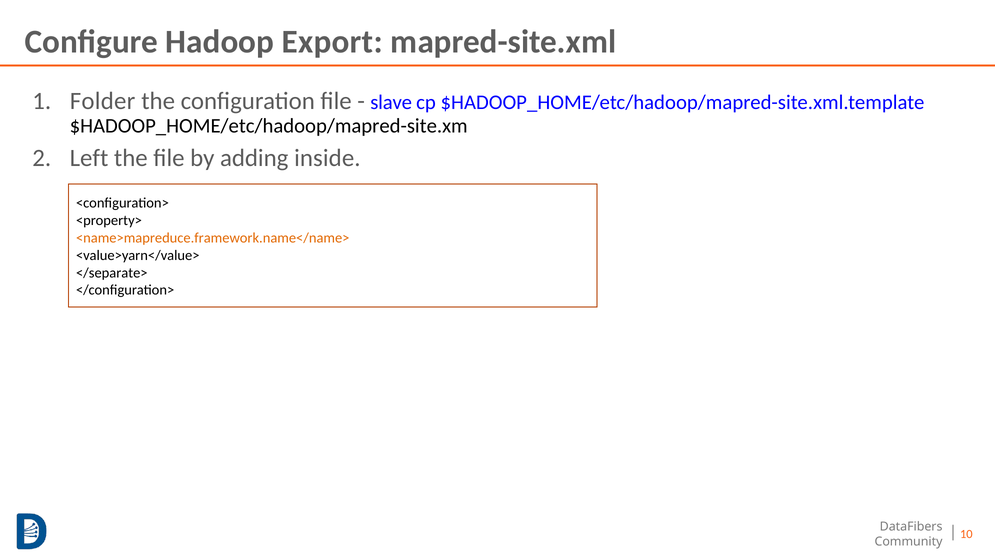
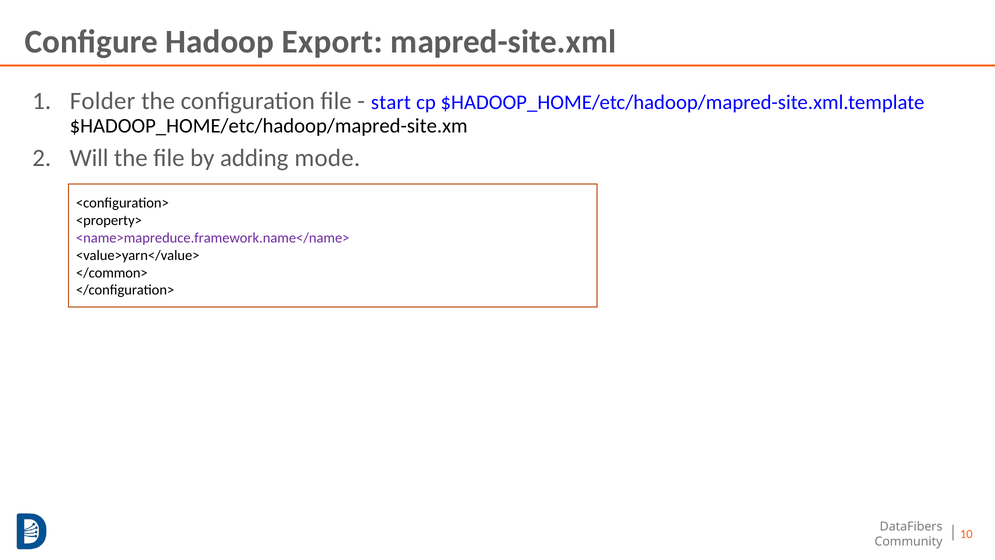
slave: slave -> start (391, 102)
Left: Left -> Will (89, 158)
inside: inside -> mode (327, 158)
<name>mapreduce.framework.name</name> colour: orange -> purple (213, 238)
</separate>: </separate> -> </common> (112, 273)
